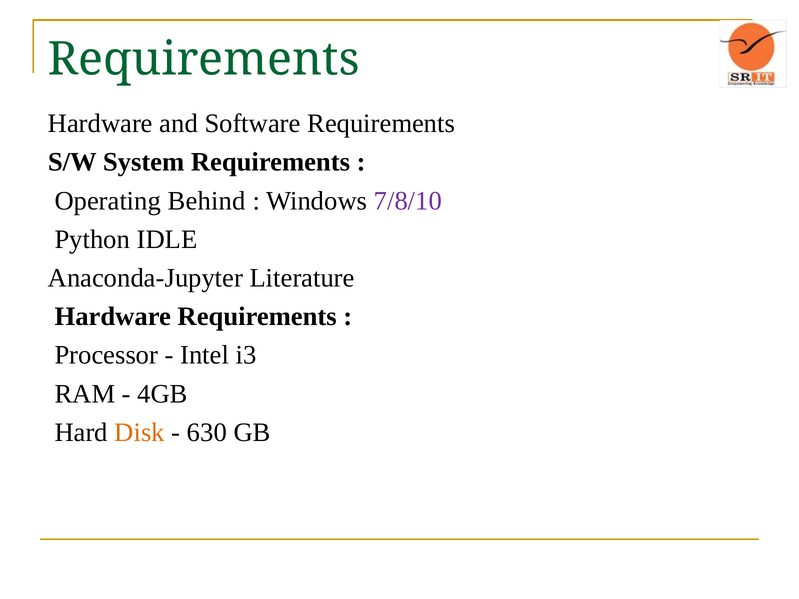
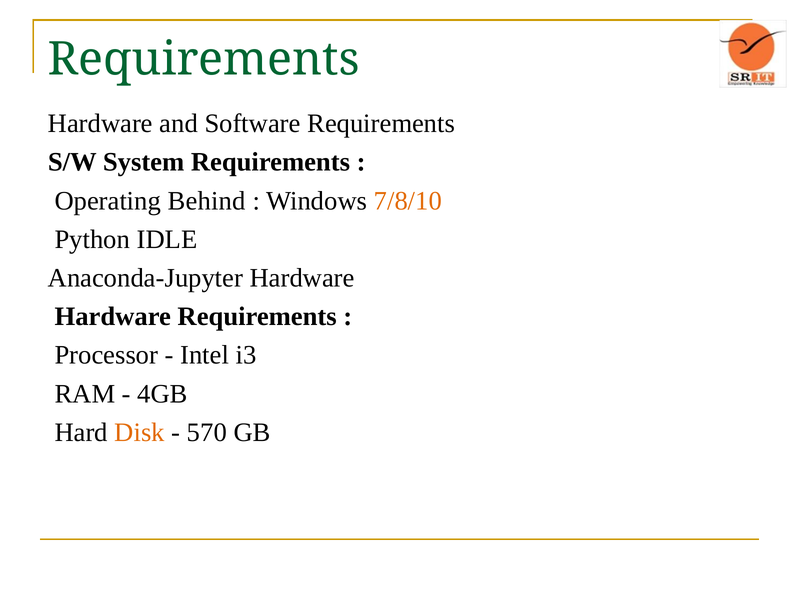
7/8/10 colour: purple -> orange (408, 201)
Anaconda-Jupyter Literature: Literature -> Hardware (302, 278)
630: 630 -> 570 (207, 433)
